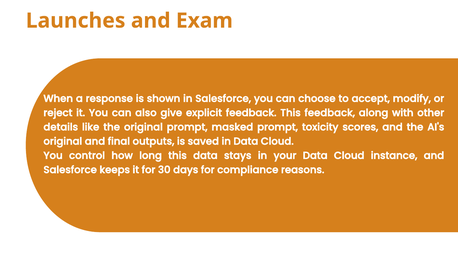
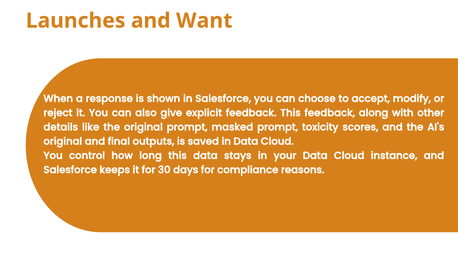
Exam: Exam -> Want (204, 21)
